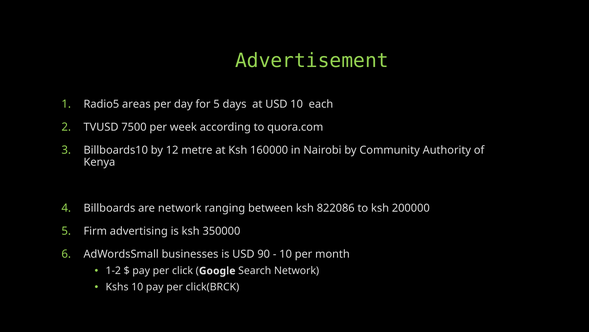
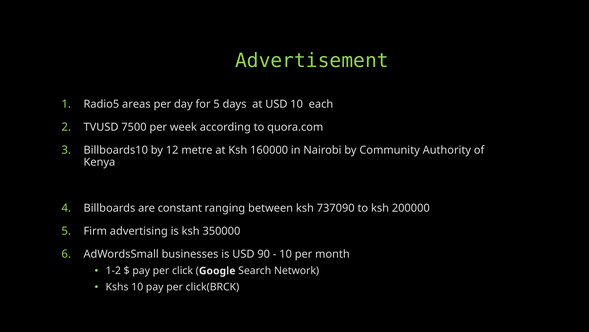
are network: network -> constant (180, 208)
822086: 822086 -> 737090 (336, 208)
